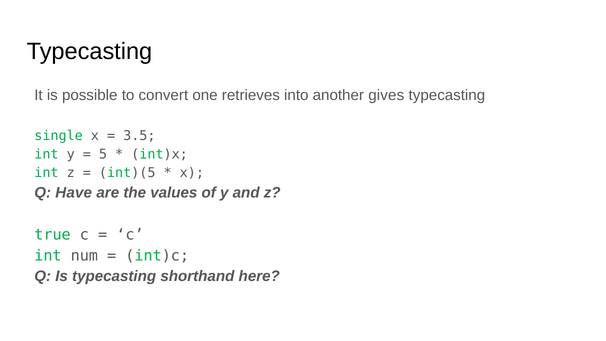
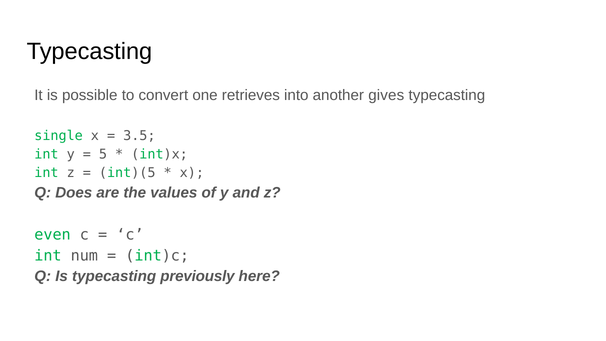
Have: Have -> Does (74, 193)
true: true -> even (53, 235)
shorthand: shorthand -> previously (197, 276)
